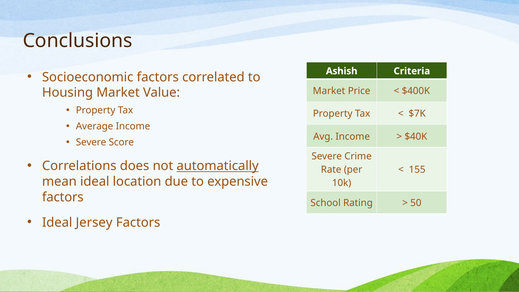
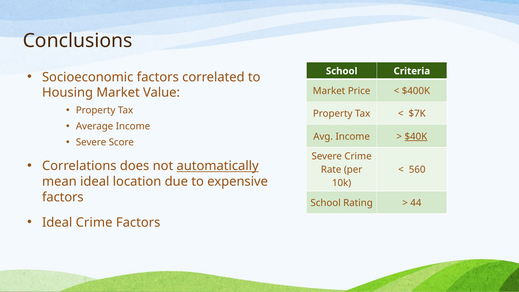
Ashish: Ashish -> School (342, 71)
$40K underline: none -> present (416, 136)
155: 155 -> 560 (417, 170)
50: 50 -> 44 (416, 203)
Ideal Jersey: Jersey -> Crime (94, 222)
